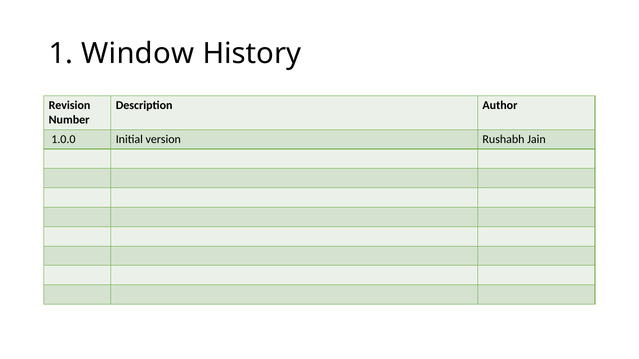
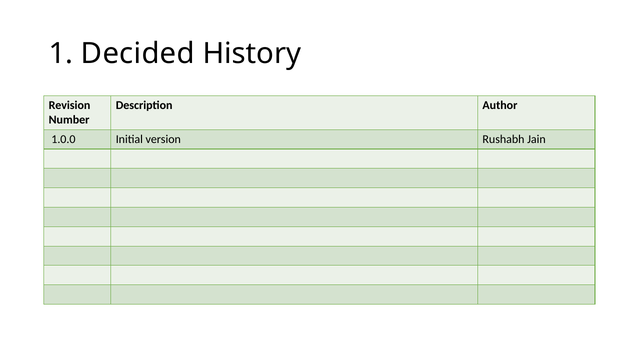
Window: Window -> Decided (138, 54)
